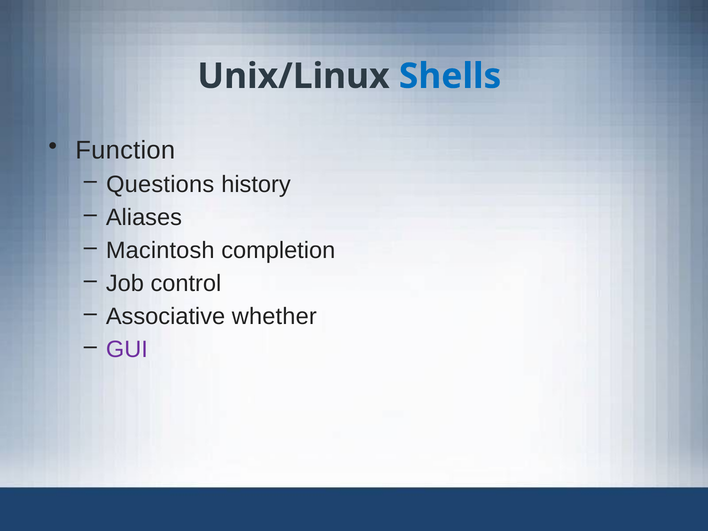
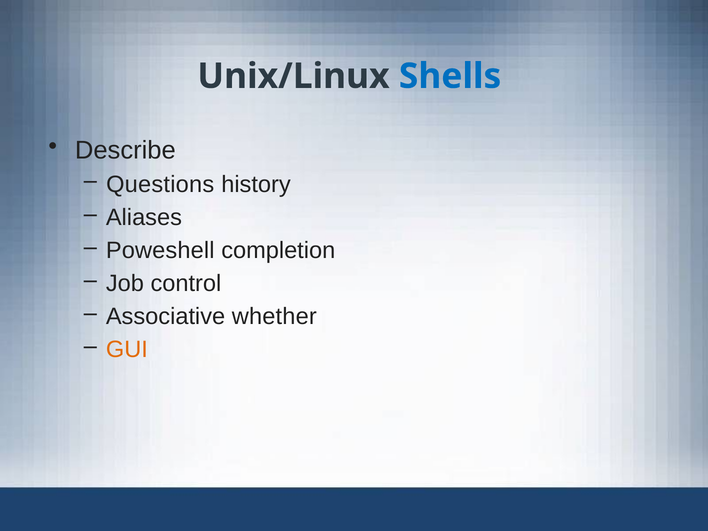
Function: Function -> Describe (125, 150)
Macintosh: Macintosh -> Poweshell (160, 251)
GUI colour: purple -> orange (127, 350)
